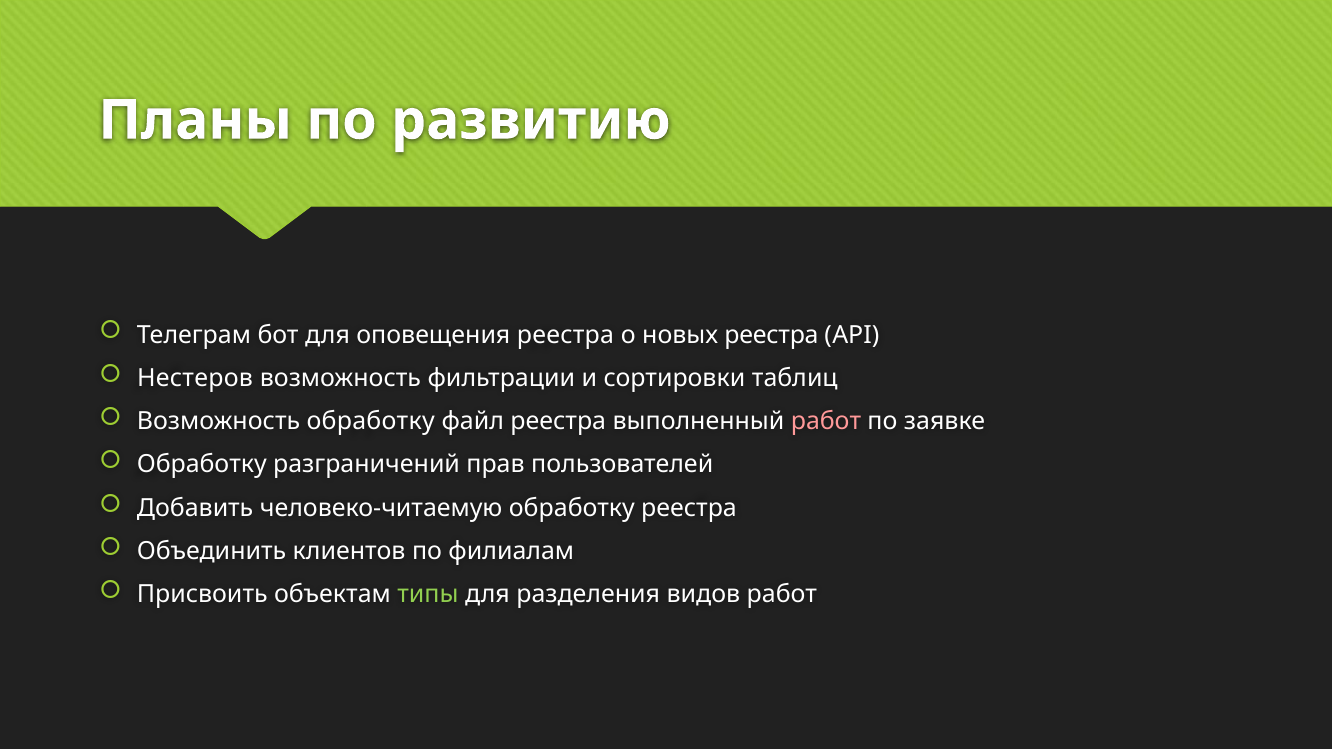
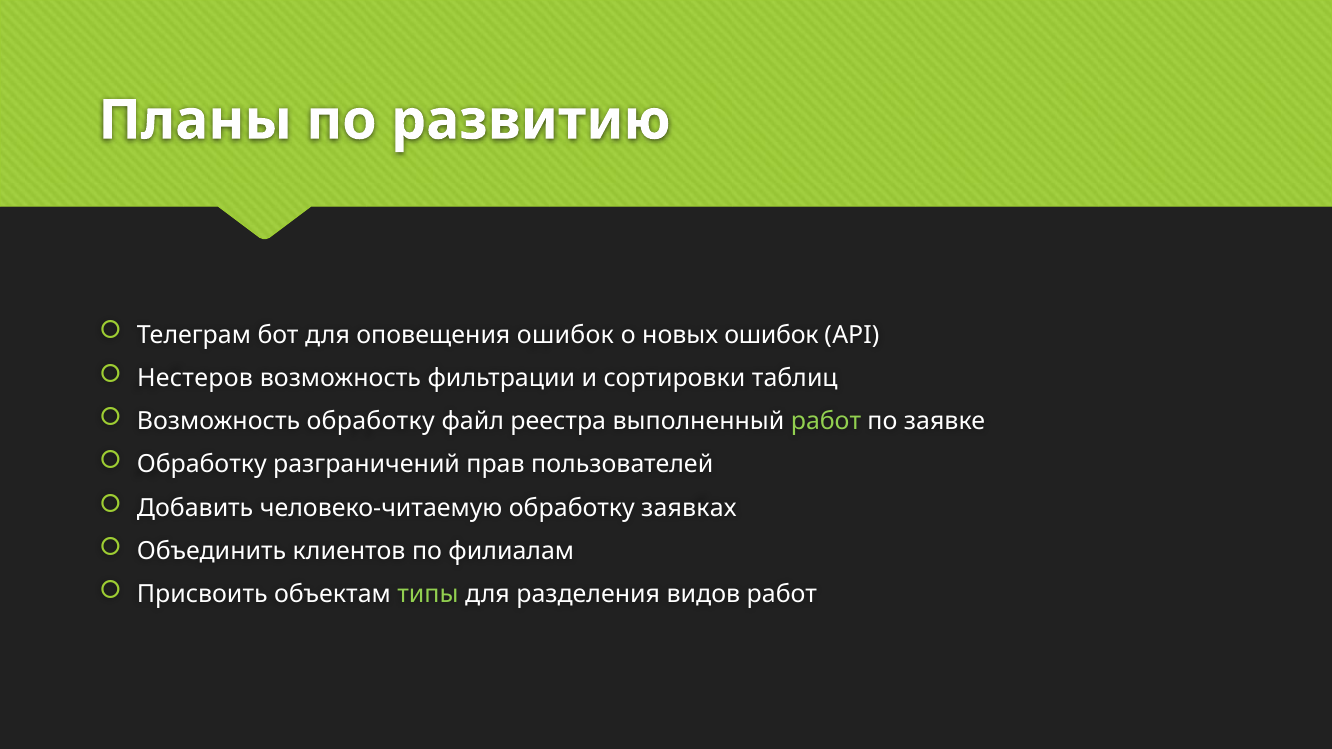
оповещения реестра: реестра -> ошибок (565, 335)
новых реестра: реестра -> ошибок (771, 335)
работ colour: pink -> light green (826, 421)
обработку реестра: реестра -> заявках (689, 508)
